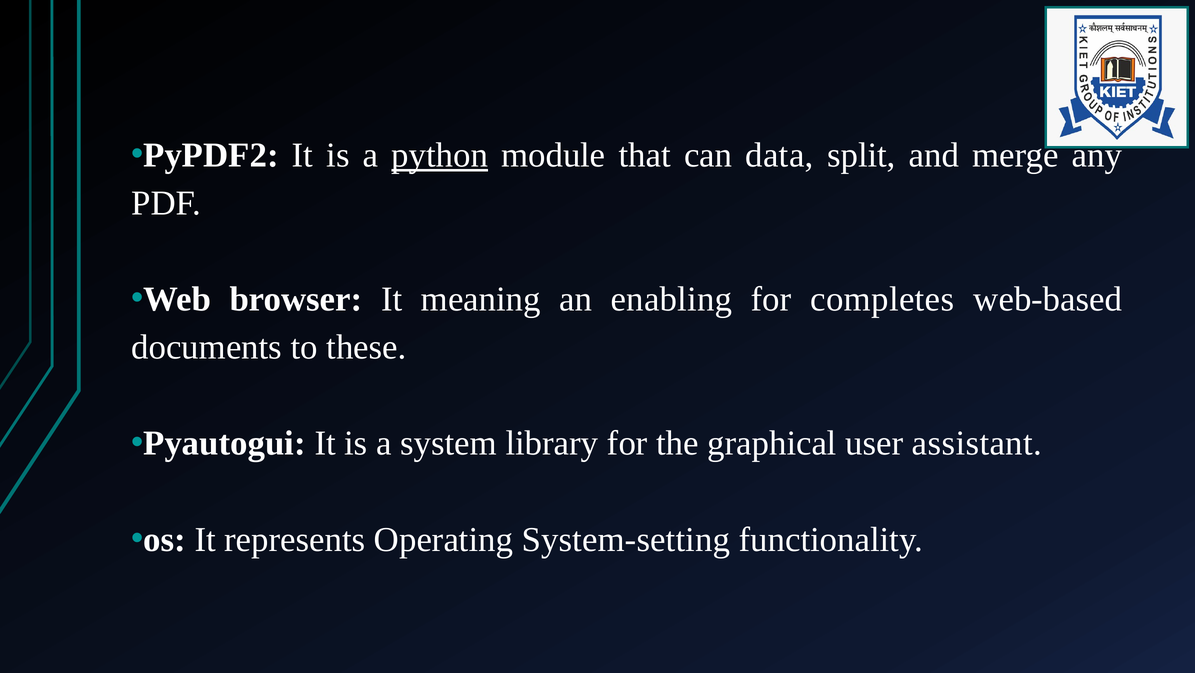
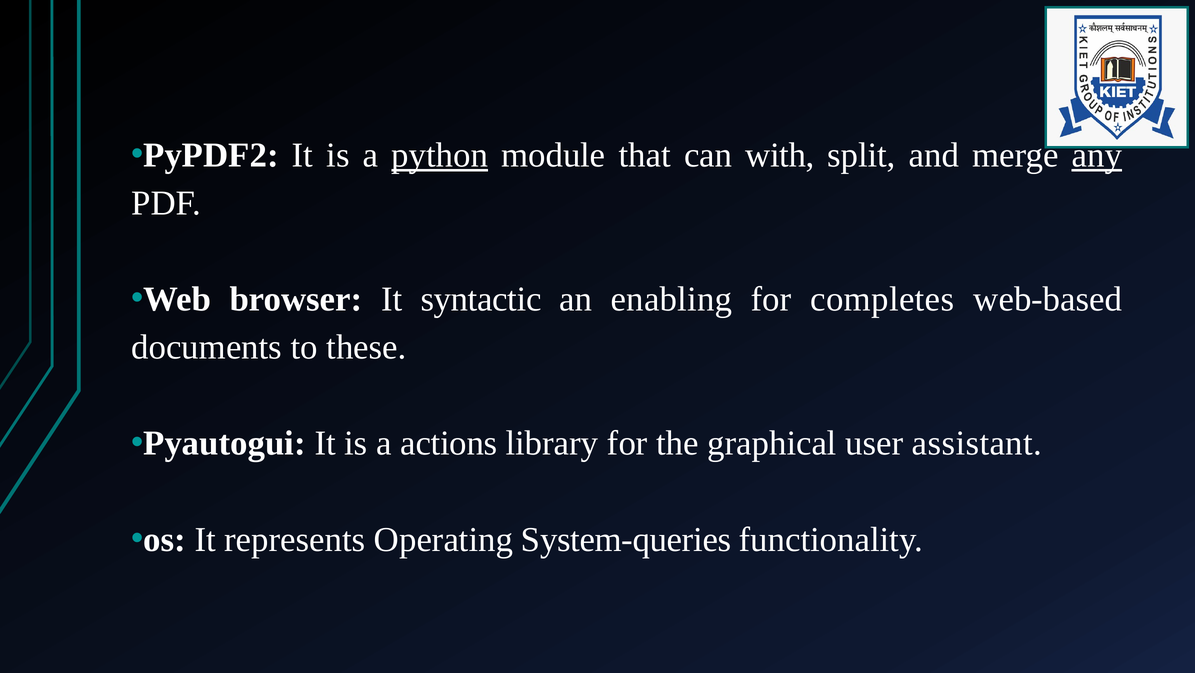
data: data -> with (780, 155)
any underline: none -> present (1097, 155)
meaning: meaning -> syntactic (481, 299)
system: system -> actions (449, 443)
System-setting: System-setting -> System-queries (626, 539)
